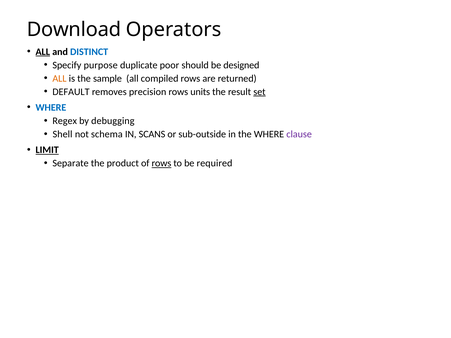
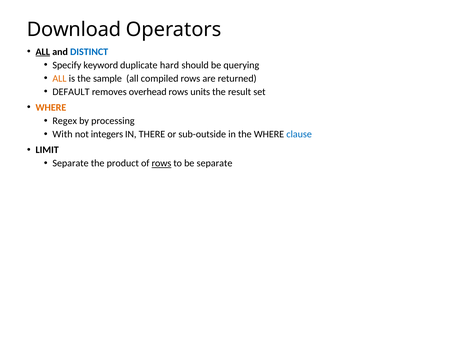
purpose: purpose -> keyword (101, 65)
poor: poor -> hard (169, 65)
designed: designed -> querying (241, 65)
precision: precision -> overhead (148, 92)
set underline: present -> none (259, 92)
WHERE colour: blue -> orange (51, 108)
debugging: debugging -> processing (113, 121)
Shell: Shell -> With (63, 134)
schema: schema -> integers (107, 134)
SCANS: SCANS -> THERE (152, 134)
clause colour: purple -> blue (299, 134)
LIMIT underline: present -> none (47, 150)
be required: required -> separate (215, 163)
